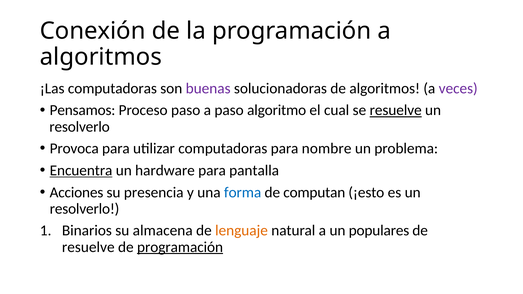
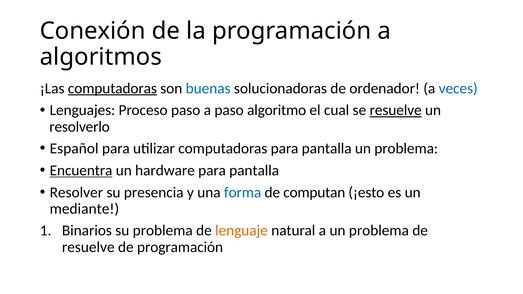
computadoras underline: none -> present (112, 88)
buenas colour: purple -> blue (208, 88)
de algoritmos: algoritmos -> ordenador (385, 88)
veces colour: purple -> blue (458, 88)
Pensamos: Pensamos -> Lenguajes (82, 110)
Provoca: Provoca -> Español (74, 149)
computadoras para nombre: nombre -> pantalla (327, 149)
Acciones: Acciones -> Resolver (76, 192)
resolverlo: resolverlo -> mediante (84, 209)
su almacena: almacena -> problema (163, 231)
a un populares: populares -> problema (379, 231)
programación underline: present -> none (180, 247)
